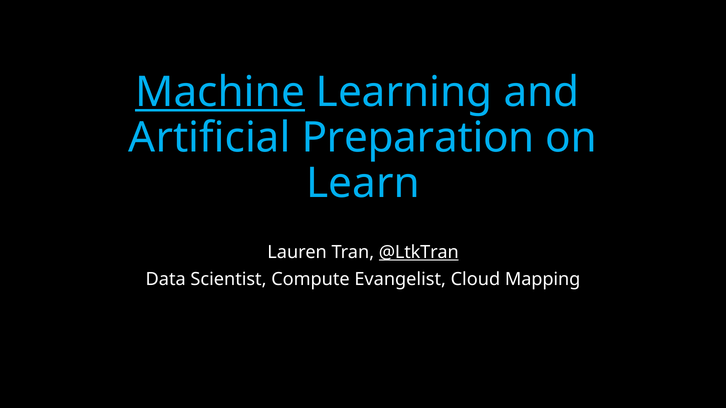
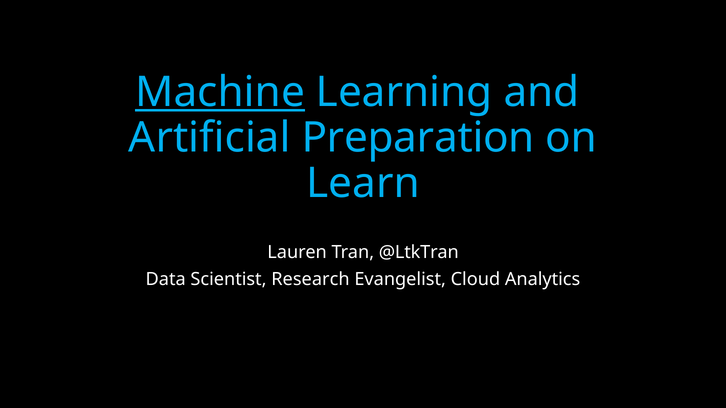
@LtkTran underline: present -> none (419, 252)
Compute: Compute -> Research (310, 279)
Mapping: Mapping -> Analytics (543, 279)
